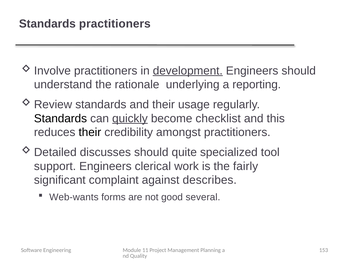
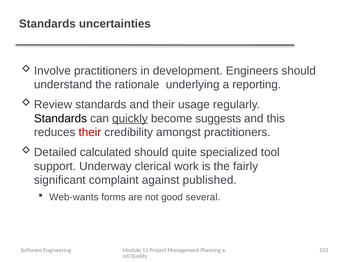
Standards practitioners: practitioners -> uncertainties (115, 24)
development underline: present -> none (188, 71)
checklist: checklist -> suggests (218, 118)
their colour: black -> red (90, 132)
discusses: discusses -> calculated (105, 152)
support Engineers: Engineers -> Underway (105, 166)
describes: describes -> published (210, 180)
